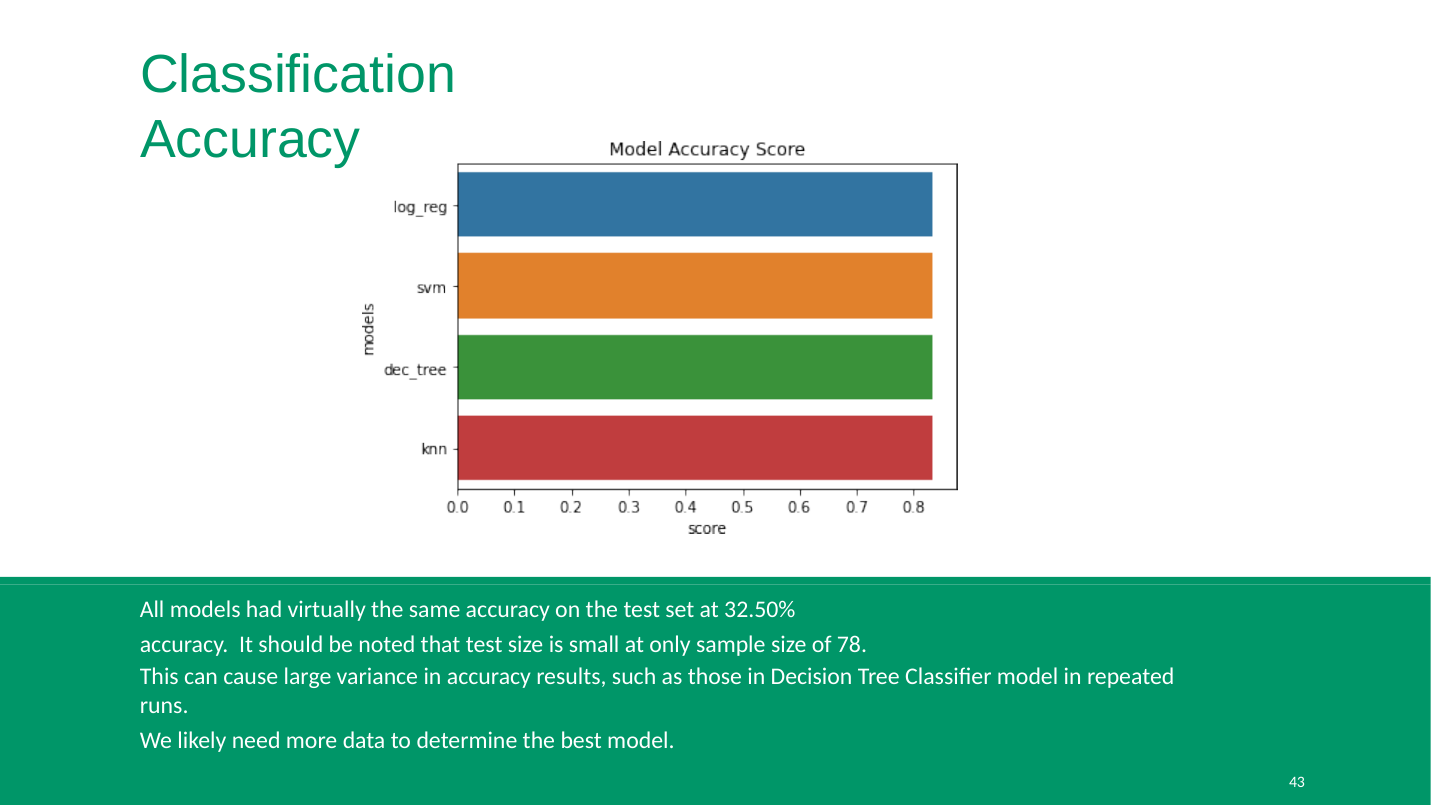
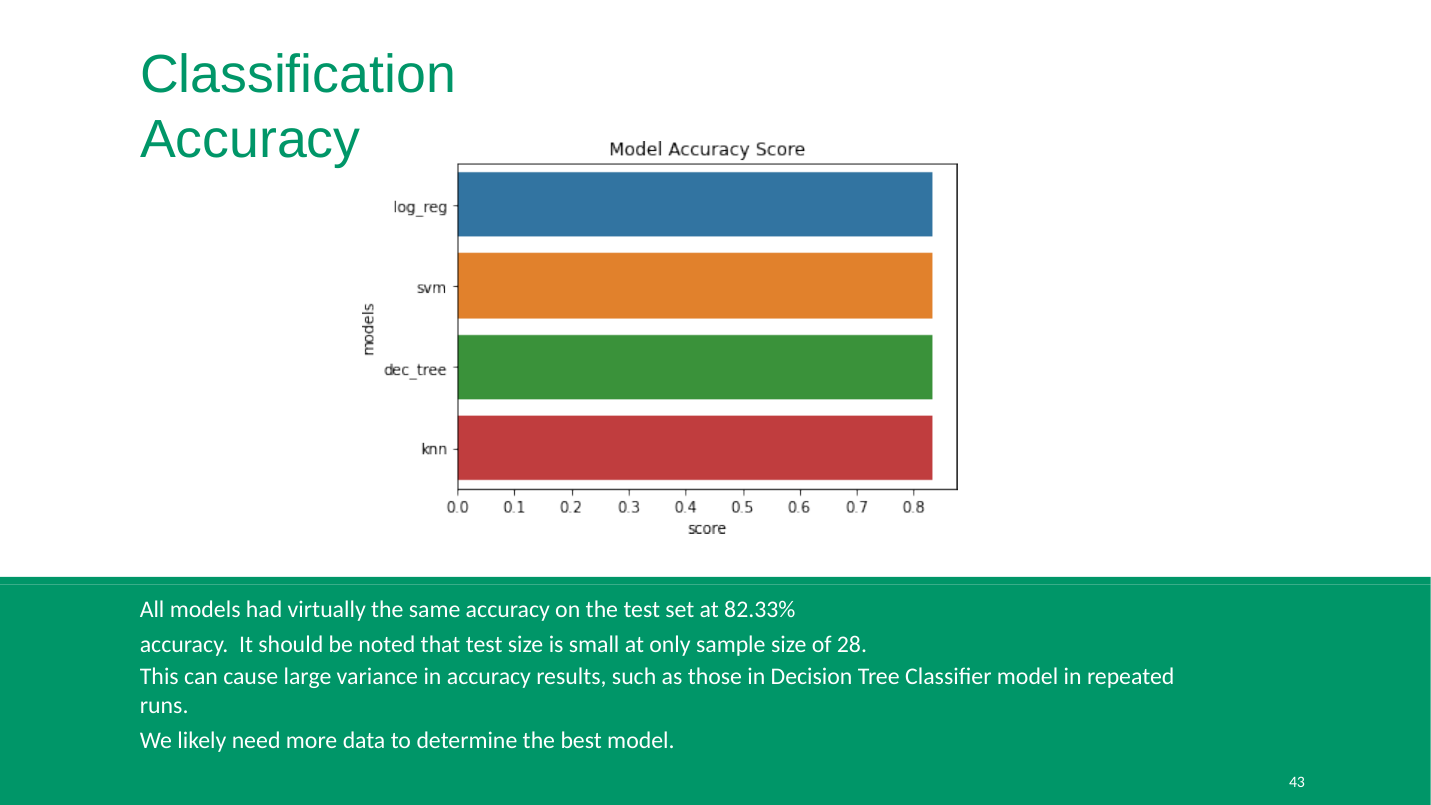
32.50%: 32.50% -> 82.33% (760, 610)
78: 78 -> 28 (852, 644)
